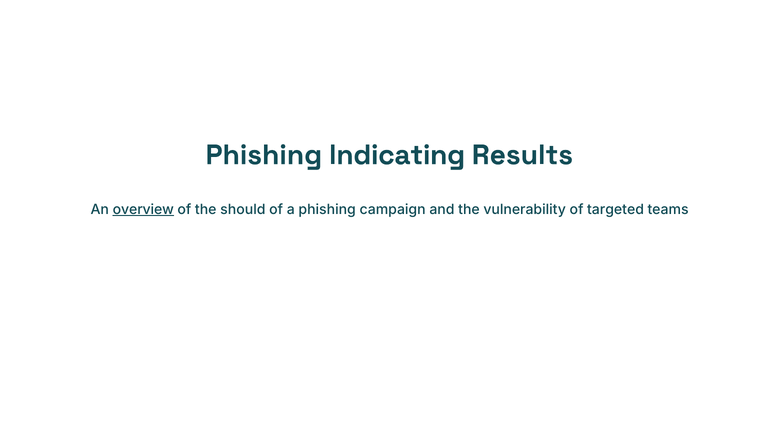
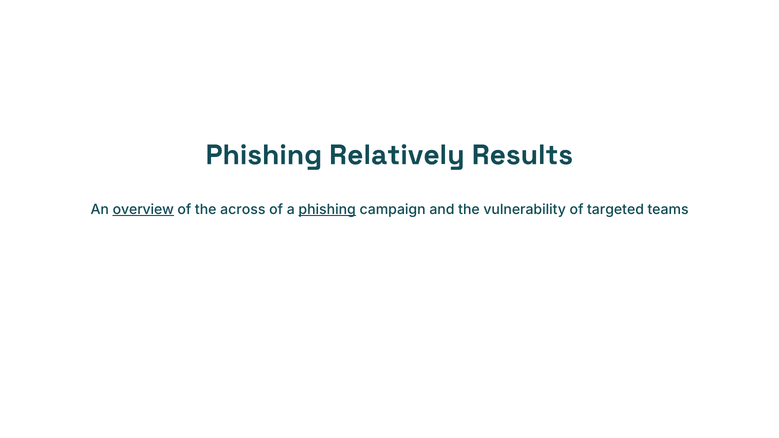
Indicating: Indicating -> Relatively (397, 155)
should: should -> across (243, 210)
phishing underline: none -> present (327, 210)
